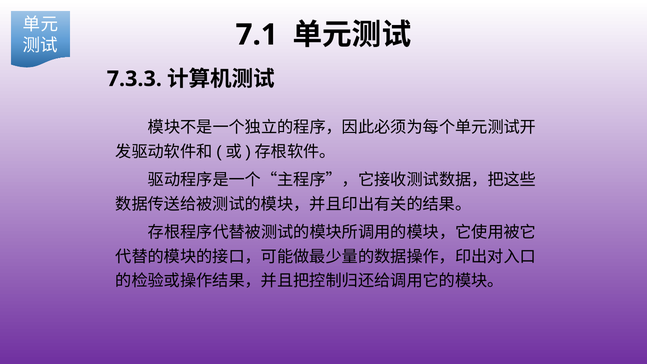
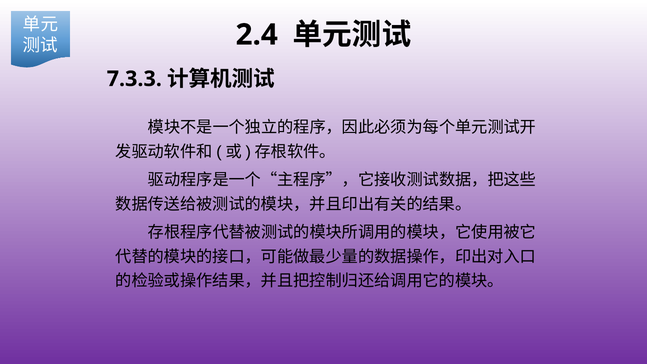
7.1: 7.1 -> 2.4 (257, 35)
